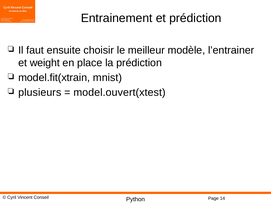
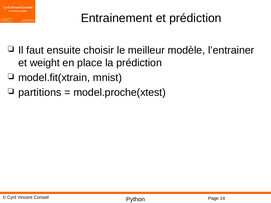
plusieurs: plusieurs -> partitions (40, 92)
model.ouvert(xtest: model.ouvert(xtest -> model.proche(xtest (120, 92)
